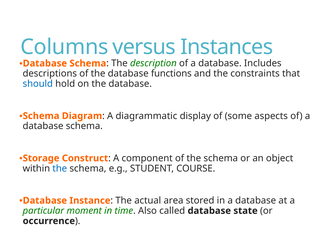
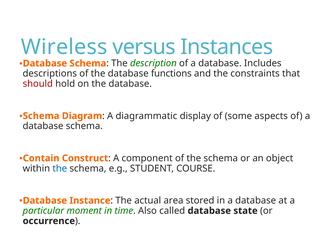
Columns: Columns -> Wireless (64, 47)
should colour: blue -> red (38, 84)
Storage: Storage -> Contain (41, 158)
